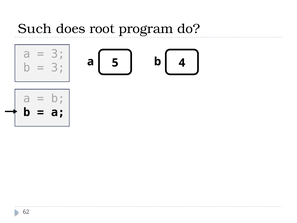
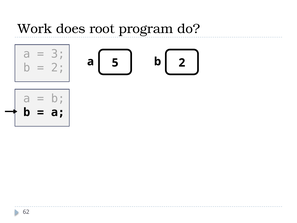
Such: Such -> Work (35, 29)
a 4: 4 -> 2 (182, 63)
3: 3 -> 2 (58, 68)
